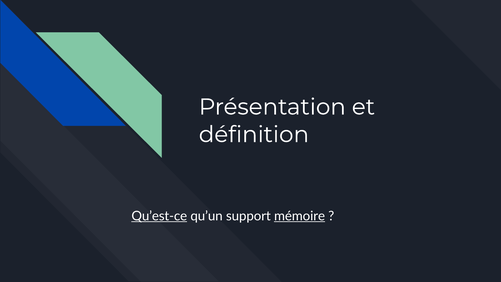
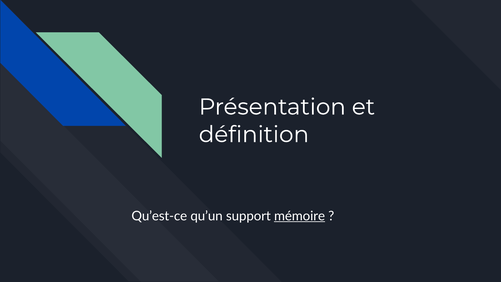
Qu’est-ce underline: present -> none (159, 216)
